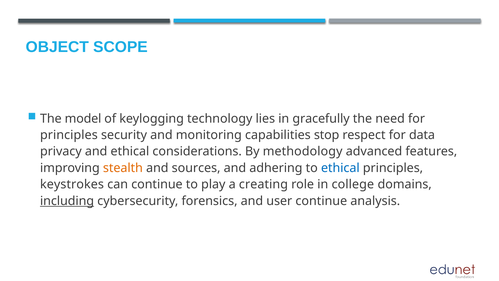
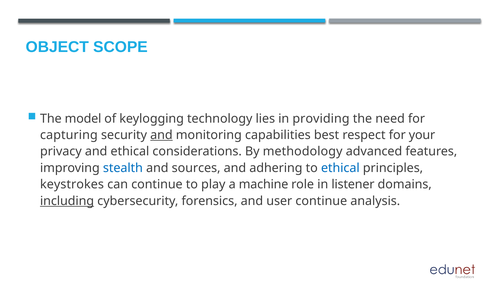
gracefully: gracefully -> providing (321, 118)
principles: principles -> capturing (69, 135)
and underline: none -> present (161, 135)
stop: stop -> best (327, 135)
data: data -> your (422, 135)
stealth colour: orange -> blue (123, 168)
creating: creating -> machine (264, 184)
college: college -> listener (353, 184)
